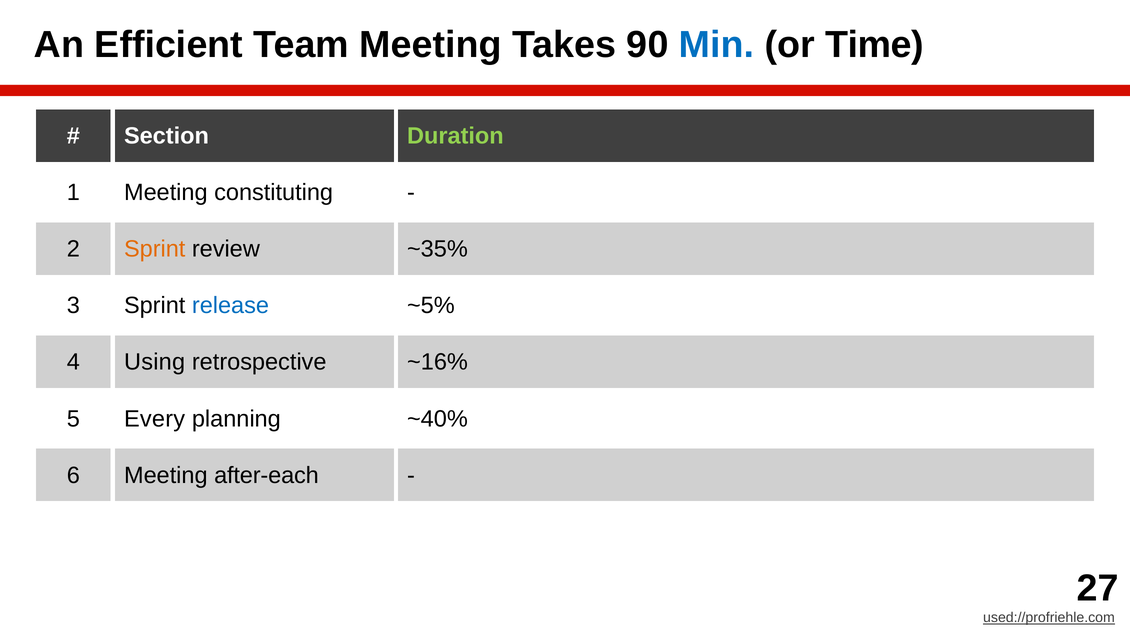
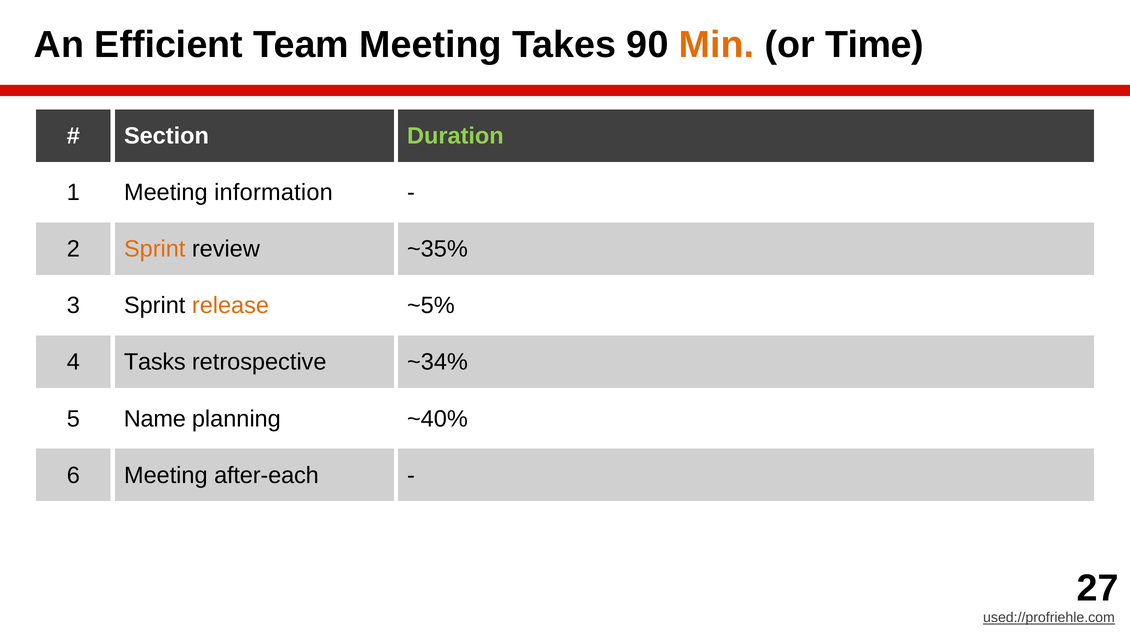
Min colour: blue -> orange (716, 45)
constituting: constituting -> information (273, 193)
release colour: blue -> orange (230, 306)
Using: Using -> Tasks (155, 362)
~16%: ~16% -> ~34% (437, 362)
Every: Every -> Name (155, 419)
